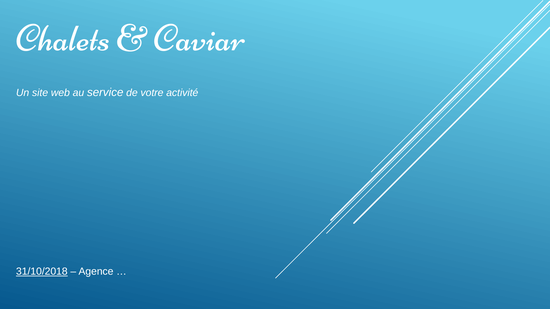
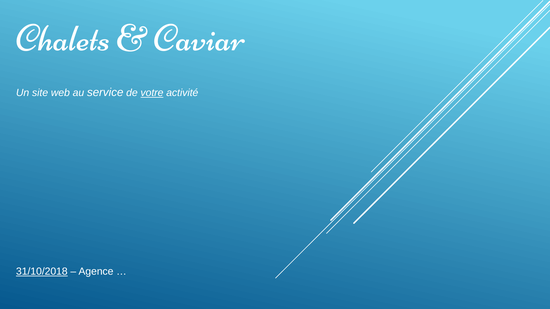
votre underline: none -> present (152, 93)
